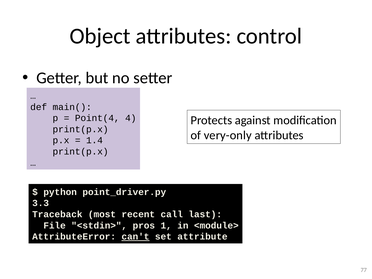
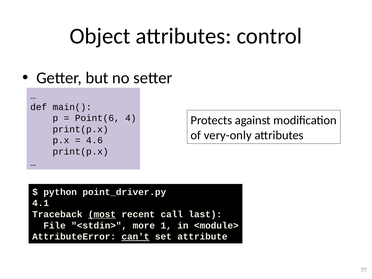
Point(4: Point(4 -> Point(6 (97, 118)
1.4: 1.4 -> 4.6 (94, 140)
3.3: 3.3 -> 4.1 (41, 203)
most underline: none -> present (102, 214)
pros: pros -> more (144, 225)
